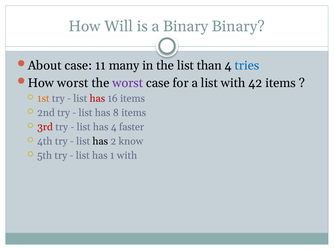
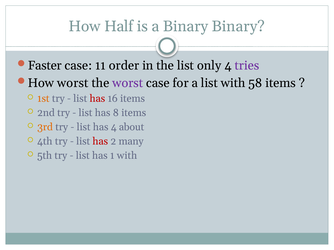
Will: Will -> Half (119, 26)
About: About -> Faster (45, 66)
many: many -> order (124, 66)
than: than -> only (209, 66)
tries colour: blue -> purple (247, 66)
42: 42 -> 58 (255, 83)
3rd colour: red -> orange (45, 127)
faster: faster -> about (132, 127)
has colour: black -> red (100, 142)
know: know -> many (131, 142)
